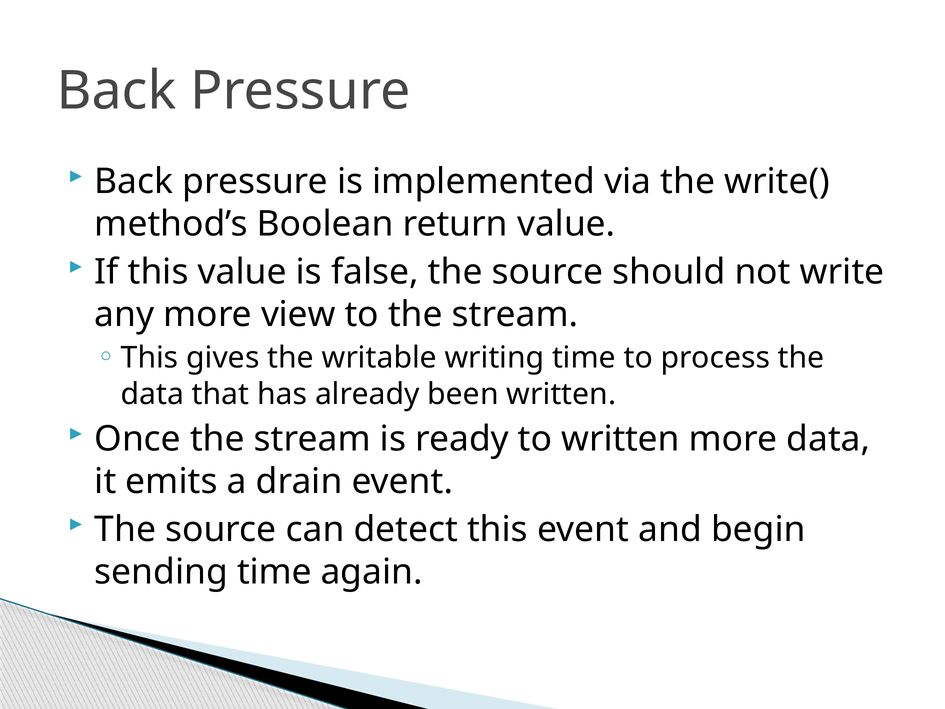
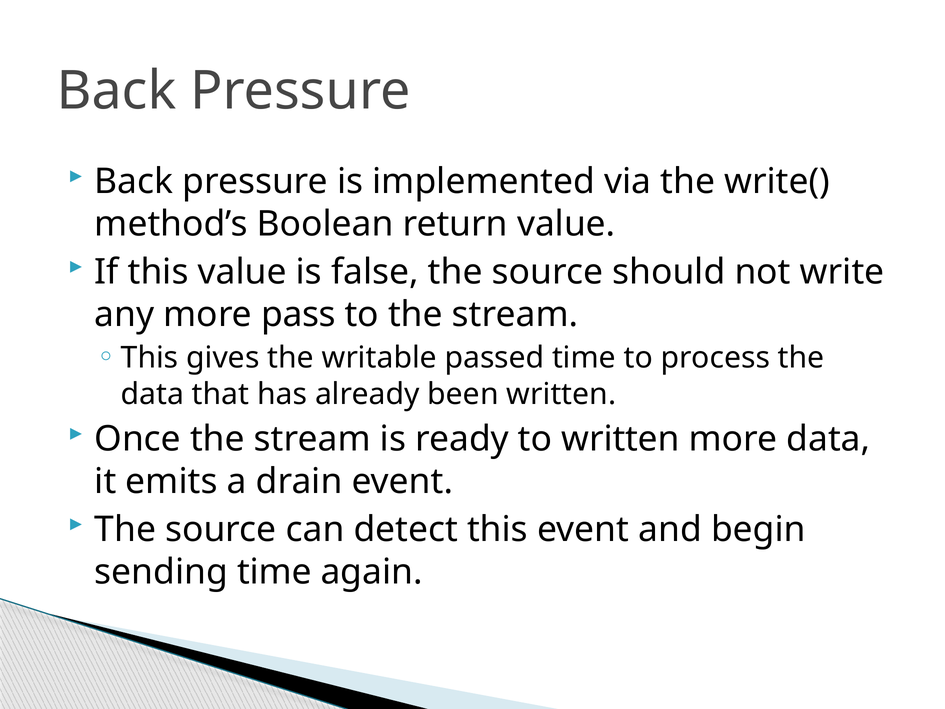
view: view -> pass (298, 314)
writing: writing -> passed (495, 358)
